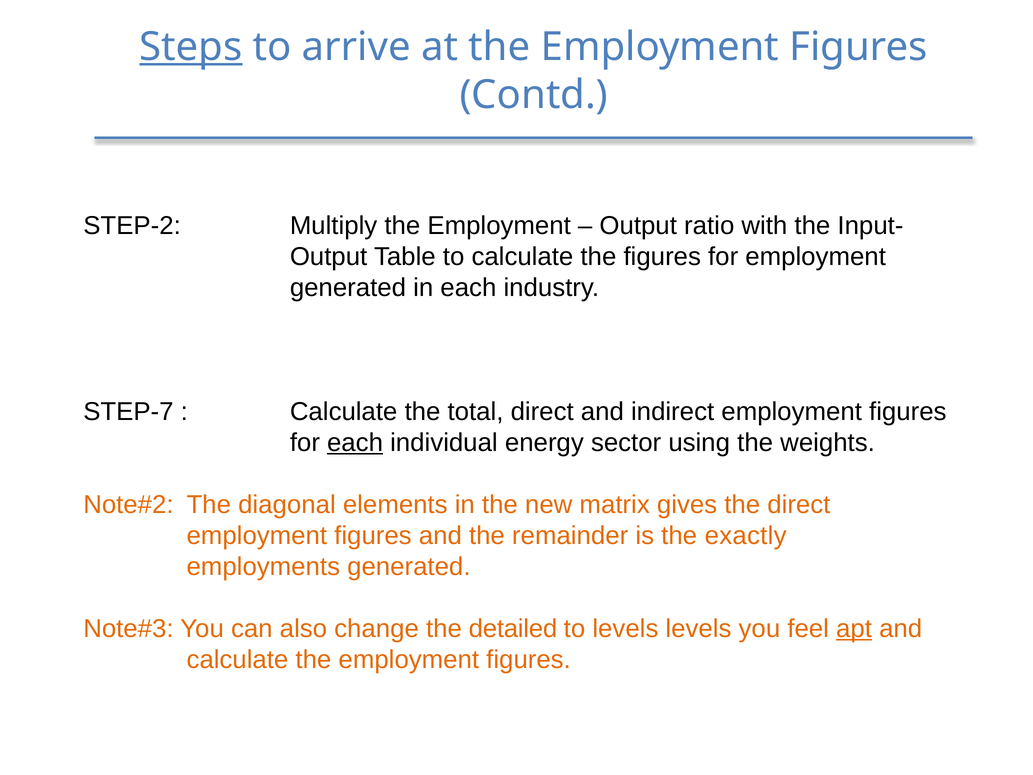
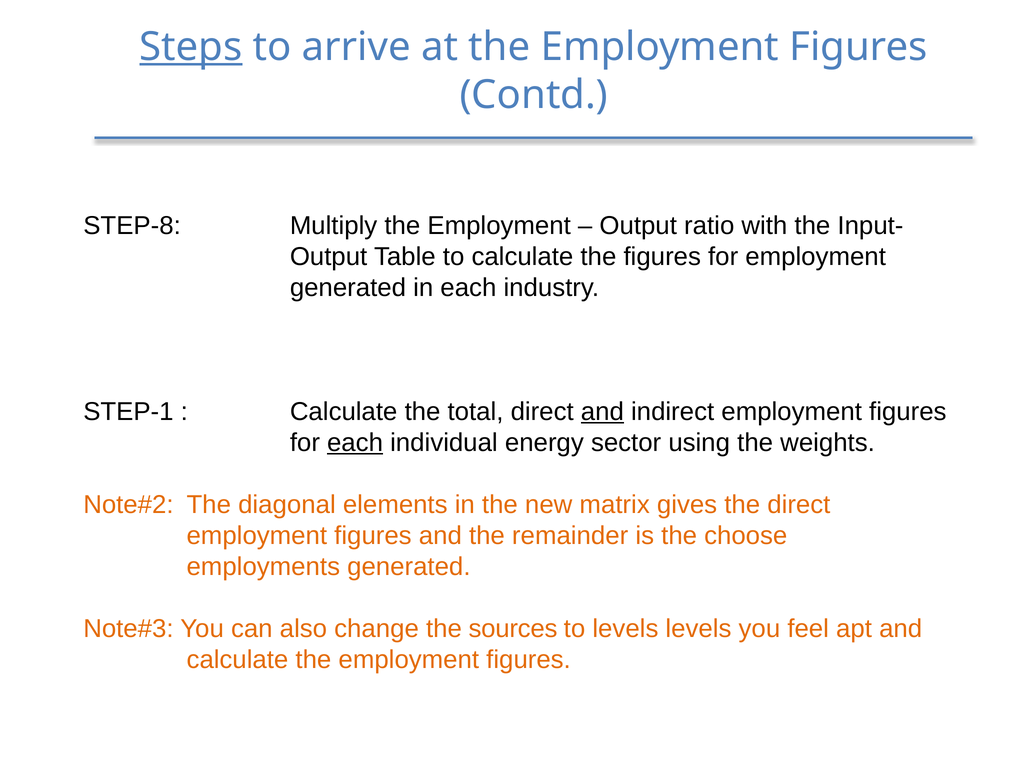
STEP-2: STEP-2 -> STEP-8 (132, 225)
STEP-7: STEP-7 -> STEP-1 (128, 411)
and underline: none -> present (602, 411)
exactly: exactly -> choose (746, 535)
detailed: detailed -> sources (513, 628)
apt underline: present -> none (854, 628)
